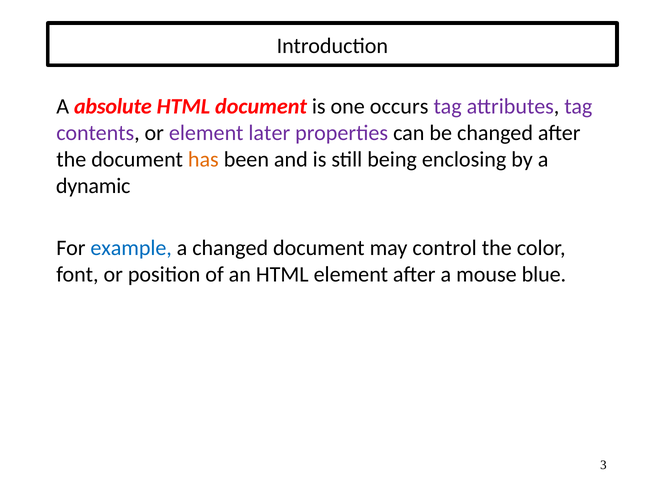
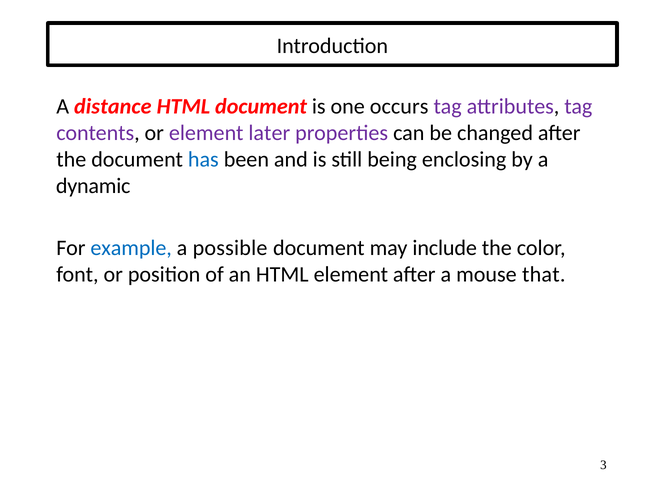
absolute: absolute -> distance (113, 107)
has colour: orange -> blue (203, 160)
a changed: changed -> possible (230, 248)
control: control -> include (445, 248)
blue: blue -> that (544, 274)
